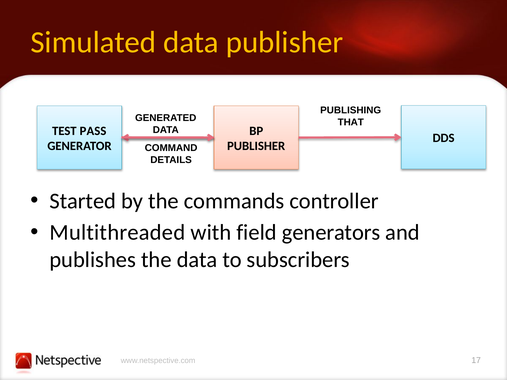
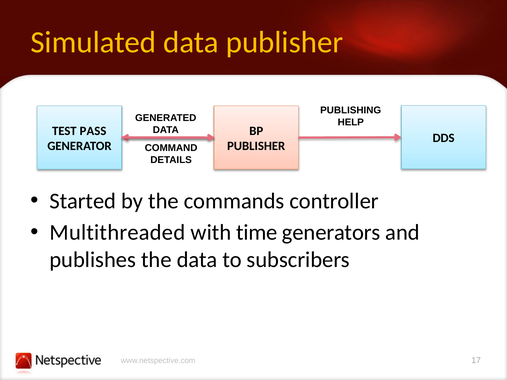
THAT: THAT -> HELP (351, 122)
field: field -> time (257, 233)
